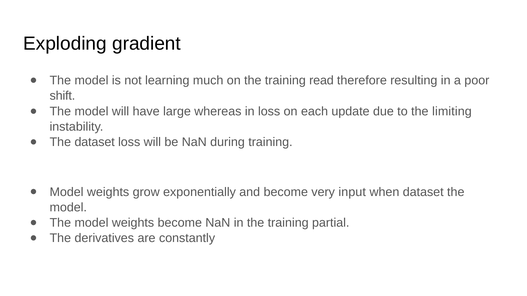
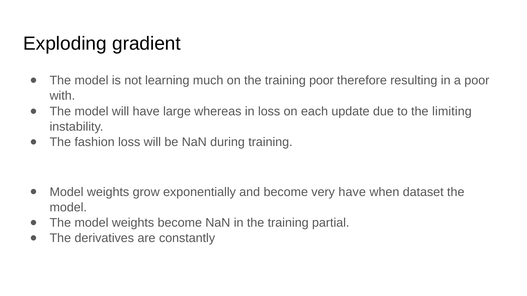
training read: read -> poor (321, 81)
shift: shift -> with (62, 96)
The dataset: dataset -> fashion (95, 142)
very input: input -> have (352, 192)
